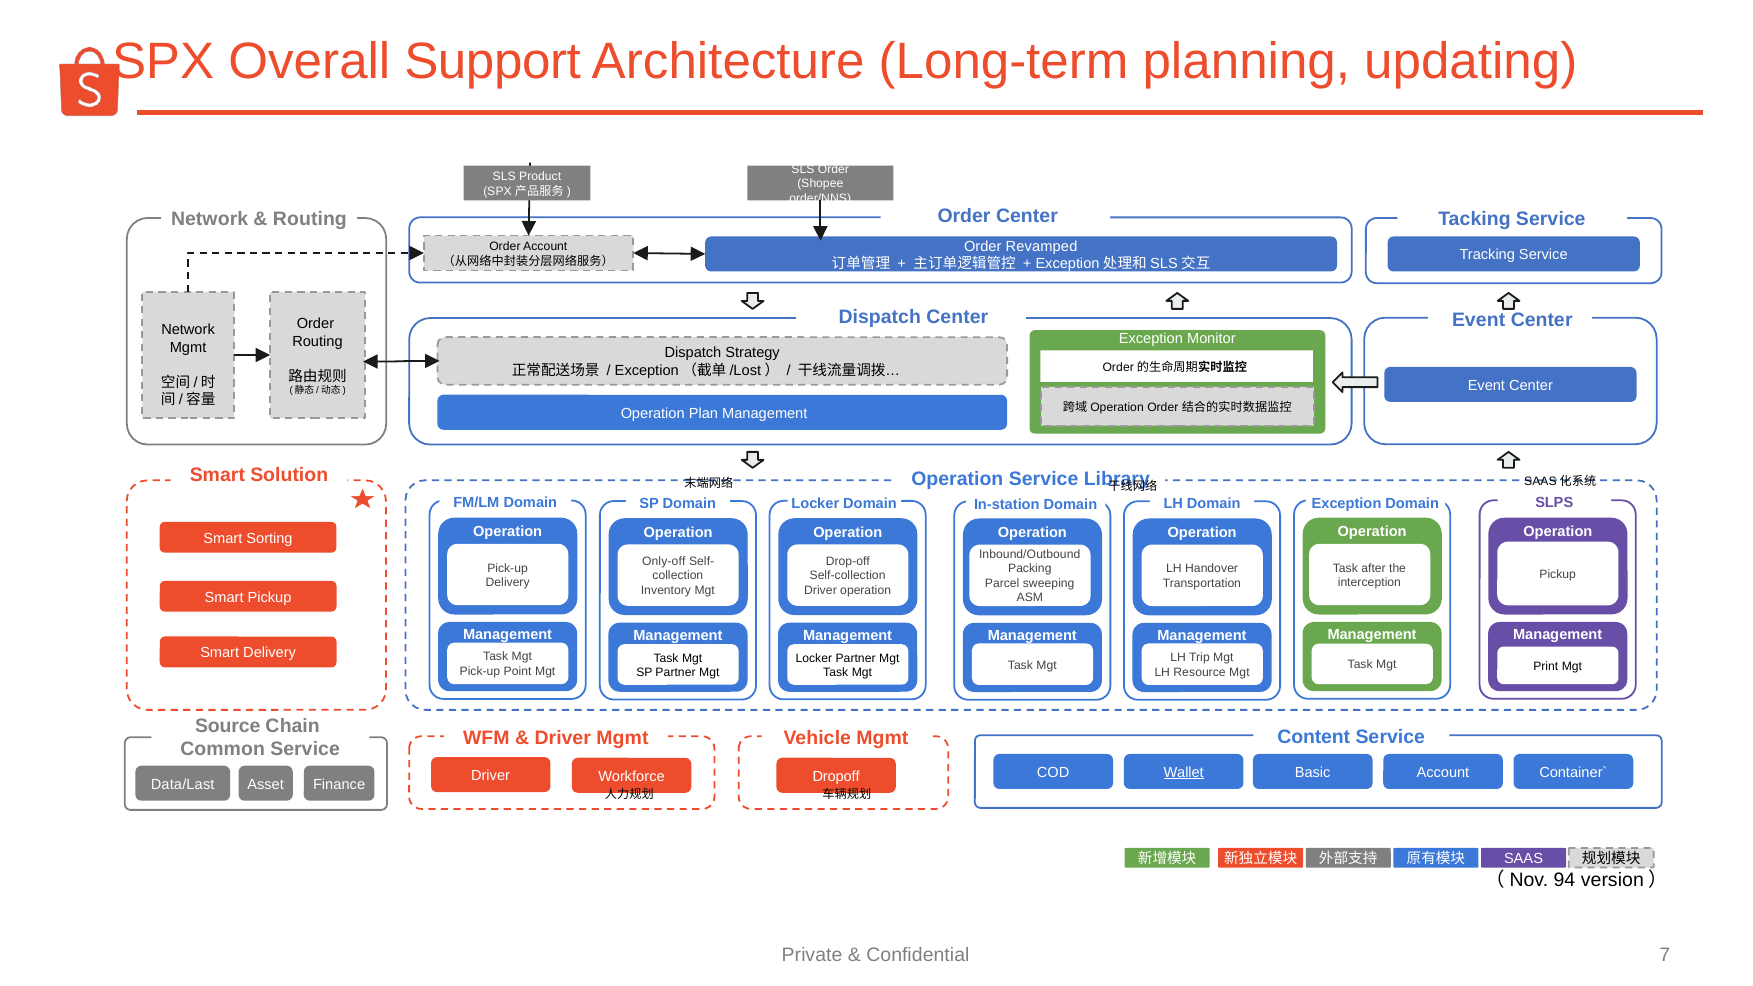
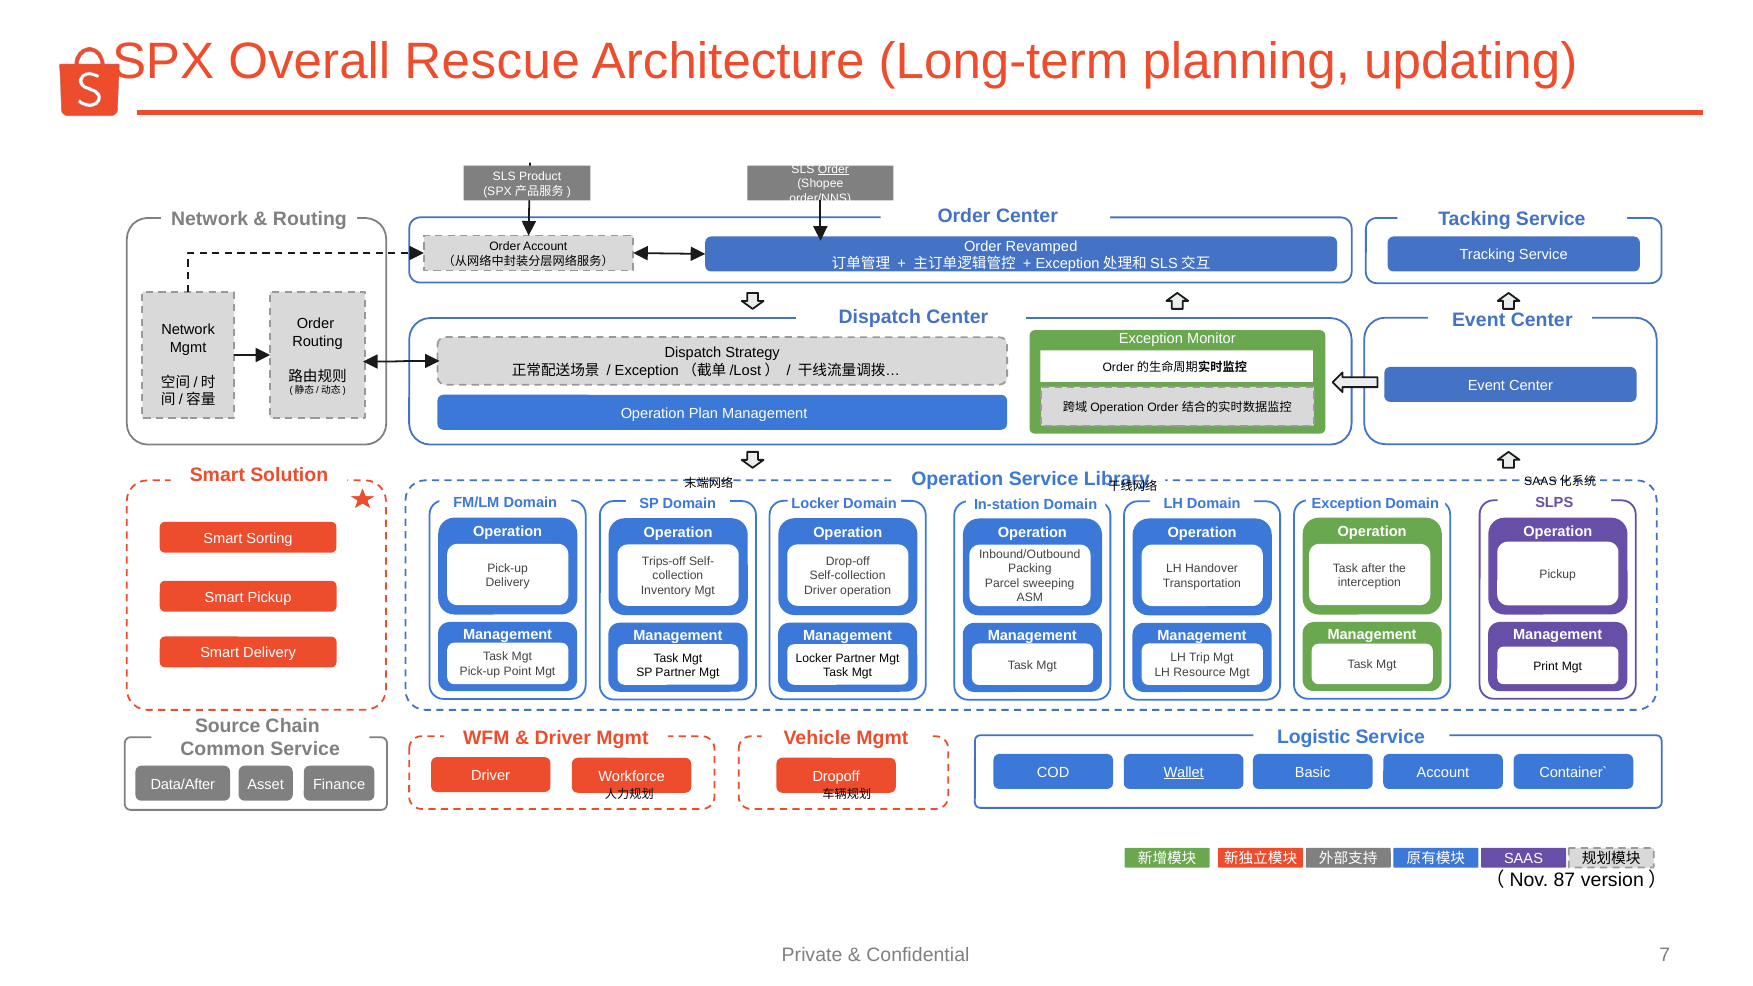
Support: Support -> Rescue (492, 61)
Order underline: none -> present (833, 169)
Only-off: Only-off -> Trips-off (664, 561)
Content: Content -> Logistic (1314, 738)
Data/Last: Data/Last -> Data/After (183, 784)
94: 94 -> 87 (1564, 880)
